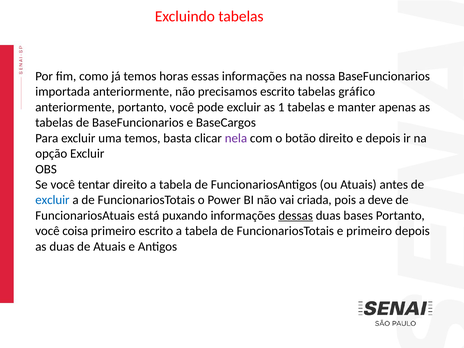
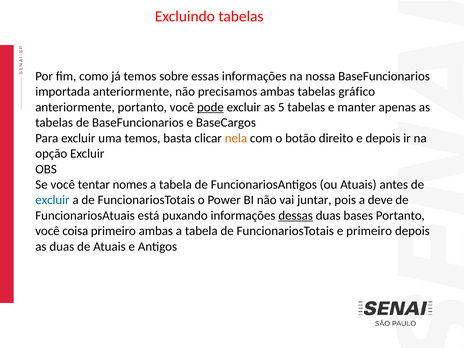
horas: horas -> sobre (174, 76)
precisamos escrito: escrito -> ambas (277, 92)
pode underline: none -> present (210, 107)
1: 1 -> 5 (281, 107)
nela colour: purple -> orange (236, 138)
tentar direito: direito -> nomes (130, 185)
criada: criada -> juntar (314, 200)
primeiro escrito: escrito -> ambas (156, 231)
